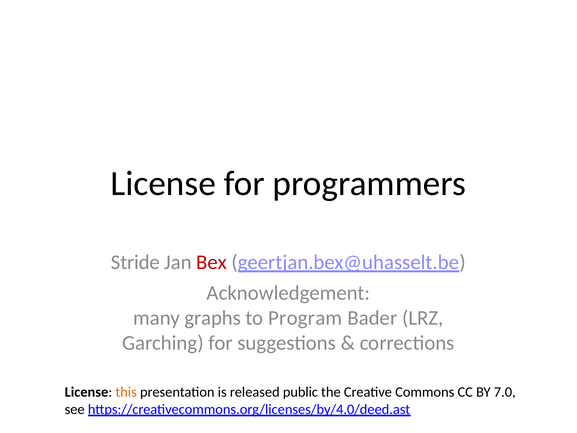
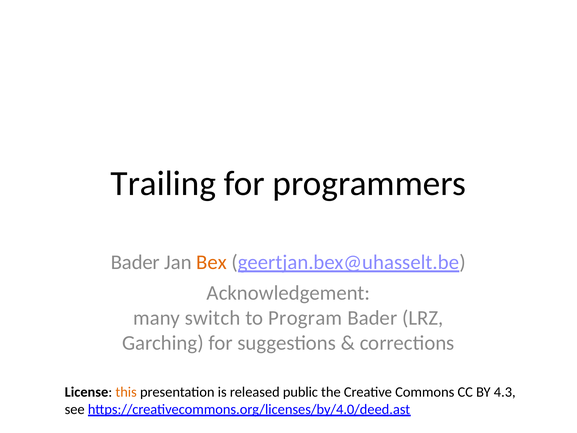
License: License -> Trailing (163, 183)
Stride: Stride -> Bader (135, 262)
Bex colour: red -> orange (212, 262)
graphs: graphs -> switch (213, 318)
7.0: 7.0 -> 4.3 (505, 392)
